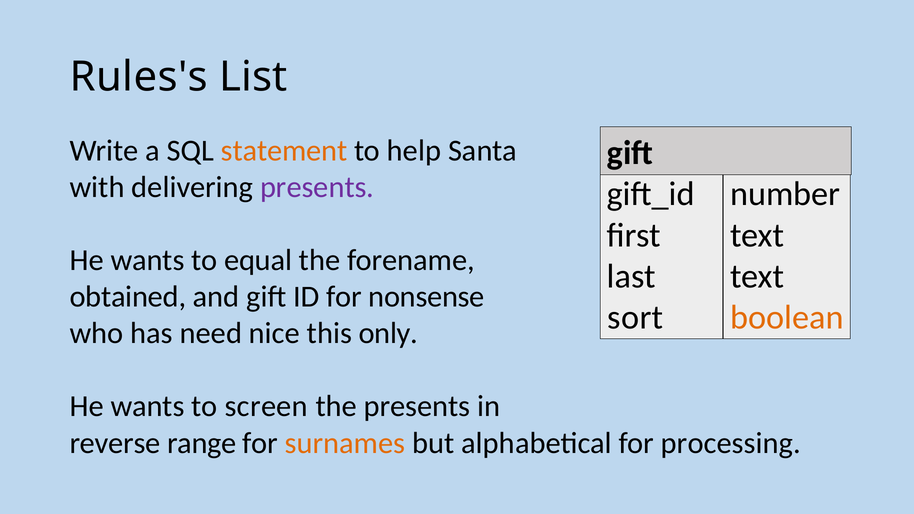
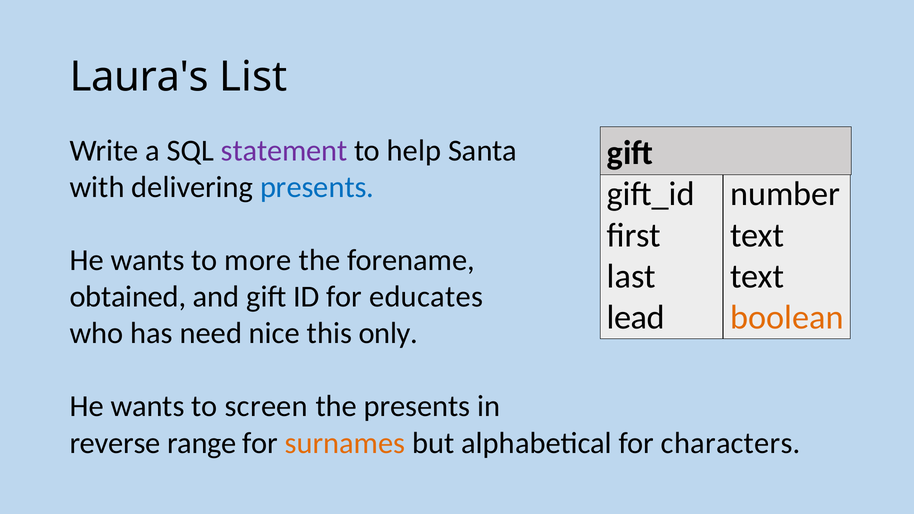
Rules's: Rules's -> Laura's (139, 77)
statement colour: orange -> purple (284, 151)
presents colour: purple -> blue (317, 187)
equal: equal -> more (258, 260)
nonsense: nonsense -> educates (426, 297)
sort: sort -> lead (636, 318)
processing: processing -> characters (731, 443)
